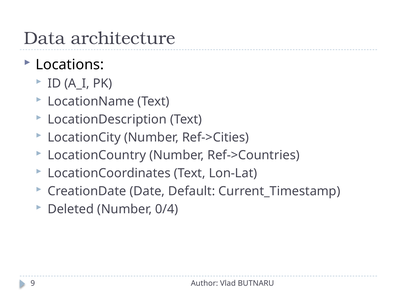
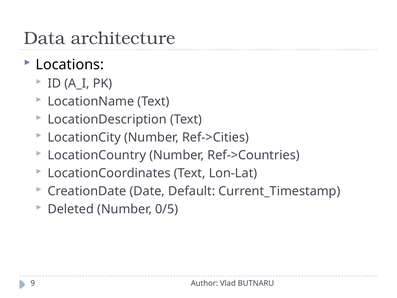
0/4: 0/4 -> 0/5 (167, 209)
